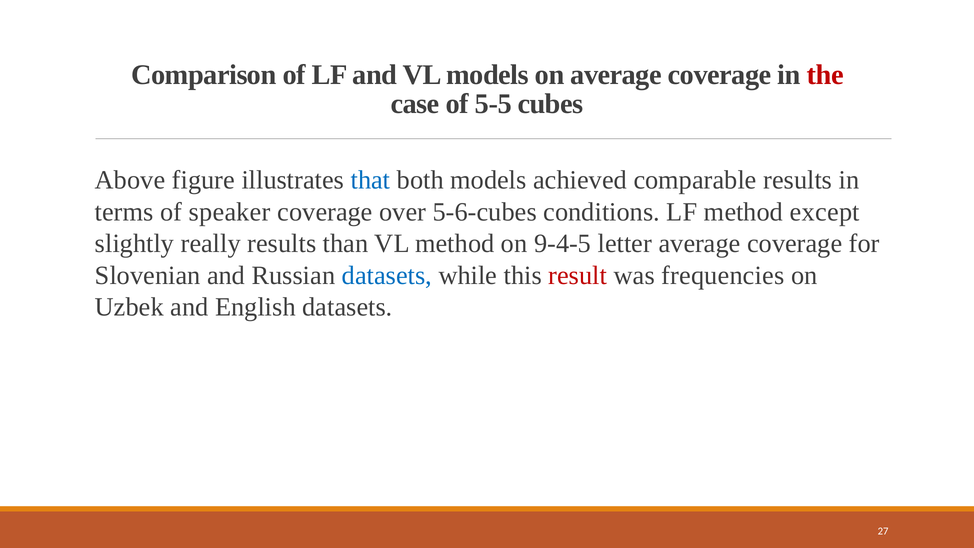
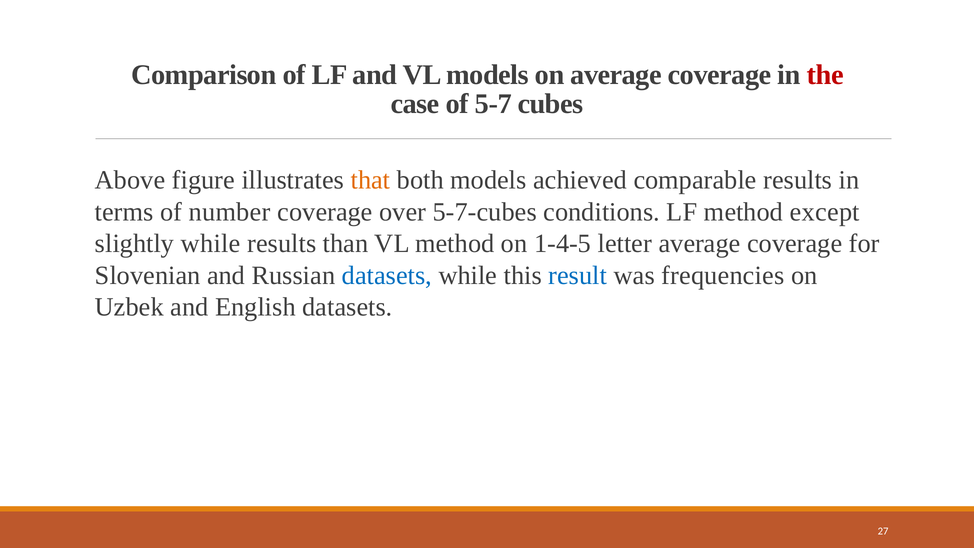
5-5: 5-5 -> 5-7 (493, 104)
that colour: blue -> orange (370, 180)
speaker: speaker -> number (230, 212)
5-6-cubes: 5-6-cubes -> 5-7-cubes (485, 212)
slightly really: really -> while (211, 244)
9-4-5: 9-4-5 -> 1-4-5 (563, 244)
result colour: red -> blue (578, 275)
